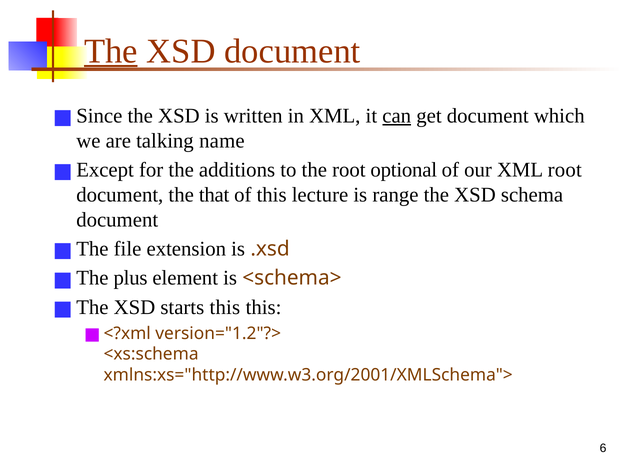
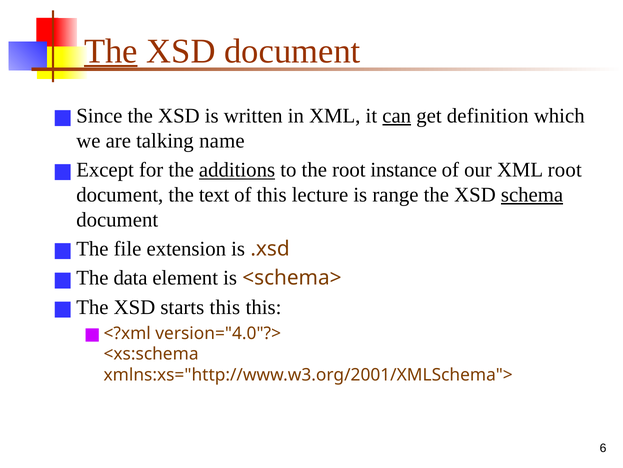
get document: document -> definition (488, 116)
additions underline: none -> present (237, 170)
optional: optional -> instance (404, 170)
that: that -> text (214, 195)
schema underline: none -> present (532, 195)
plus: plus -> data (131, 278)
version="1.2"?>: version="1.2"?> -> version="4.0"?> (218, 333)
